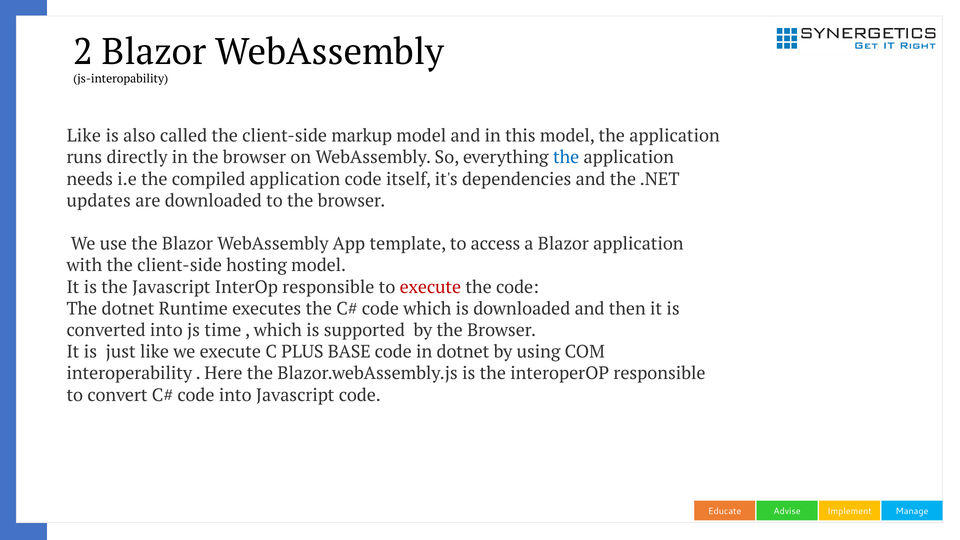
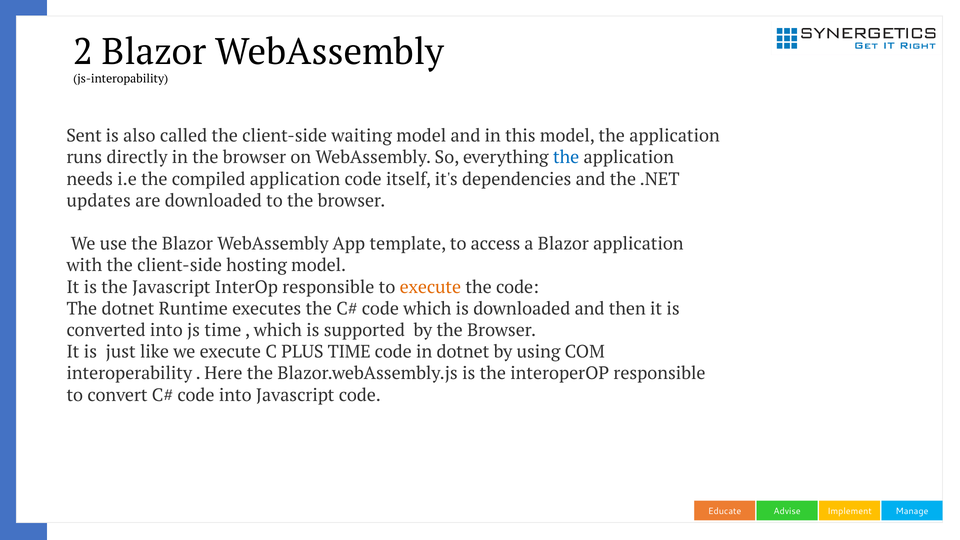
Like: Like -> Sent (84, 136)
markup: markup -> waiting (362, 136)
execute colour: red -> orange (430, 287)
PLUS BASE: BASE -> TIME (349, 352)
